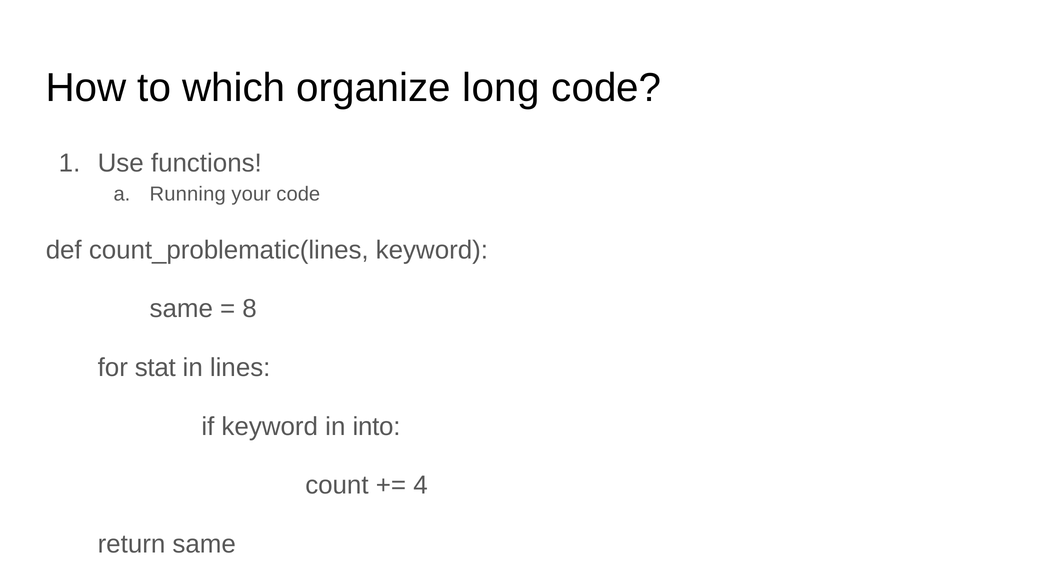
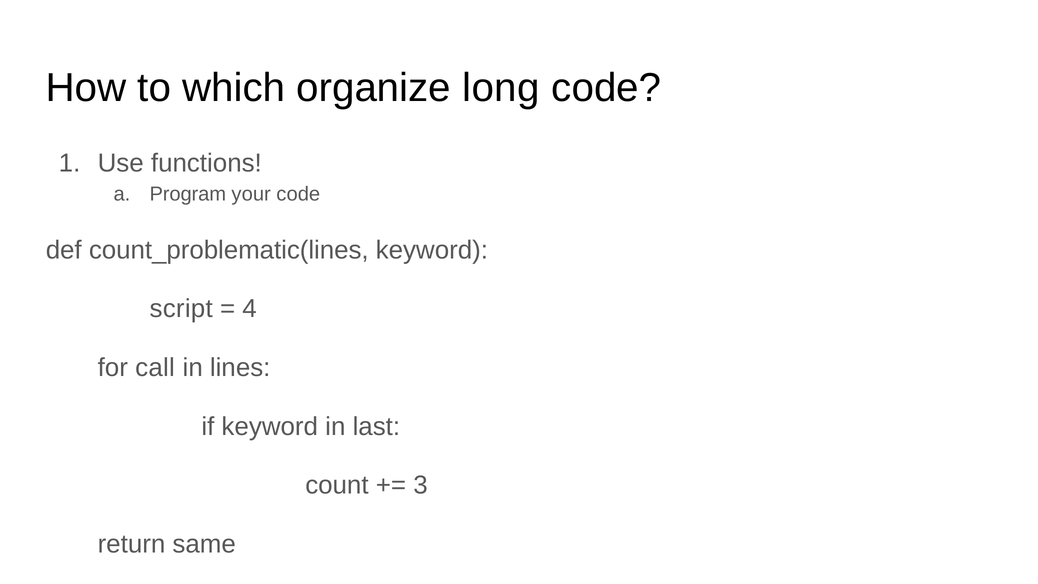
Running: Running -> Program (188, 194)
same: same -> script (181, 309)
8: 8 -> 4 (250, 309)
stat: stat -> call (155, 368)
into: into -> last (376, 426)
4: 4 -> 3 (420, 485)
